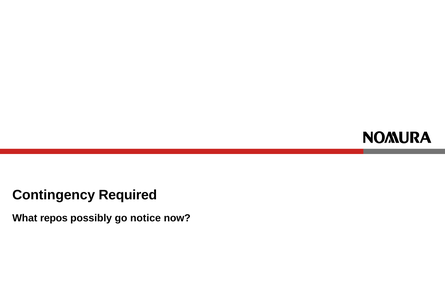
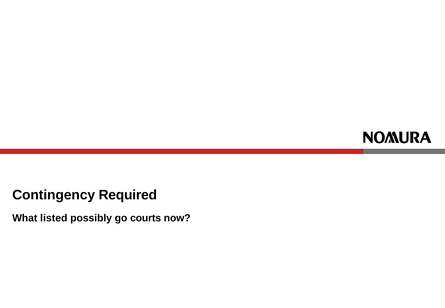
repos: repos -> listed (54, 218)
notice: notice -> courts (146, 218)
